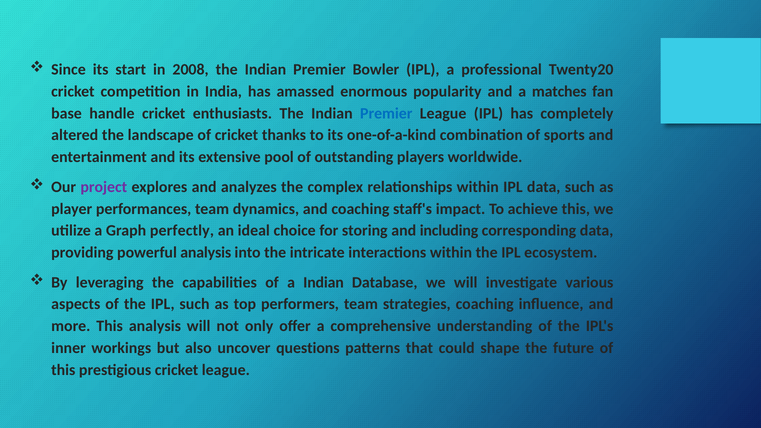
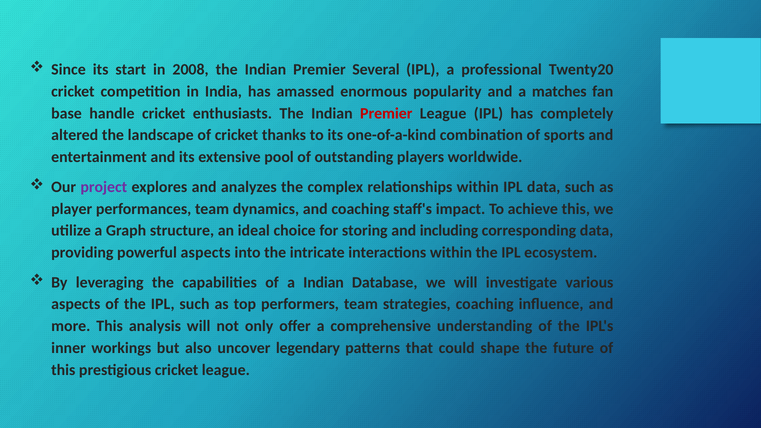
Bowler: Bowler -> Several (376, 70)
Premier colour: blue -> red (386, 113)
perfectly: perfectly -> structure (182, 231)
powerful analysis: analysis -> aspects (206, 253)
questions: questions -> legendary (308, 348)
